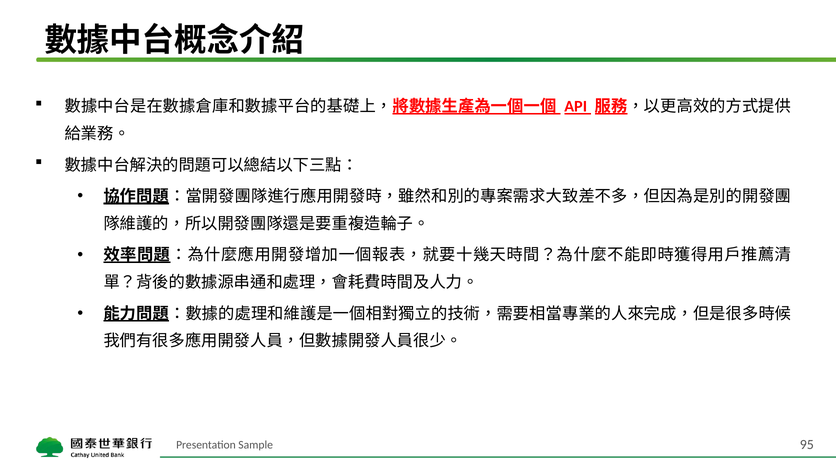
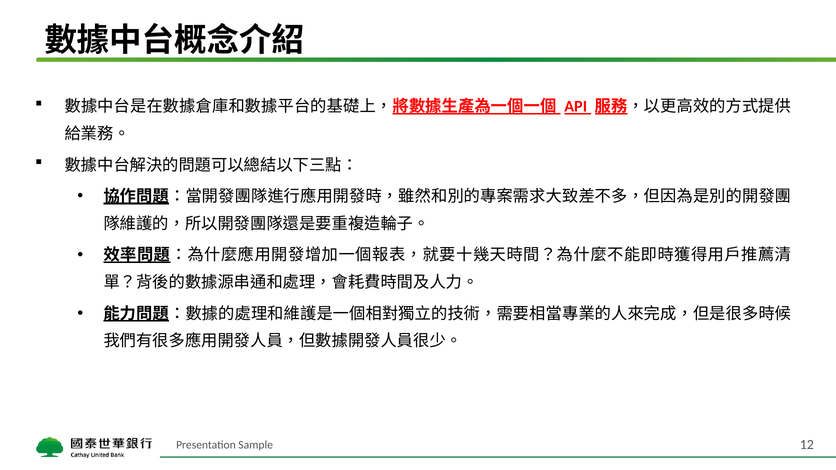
95: 95 -> 12 (807, 445)
